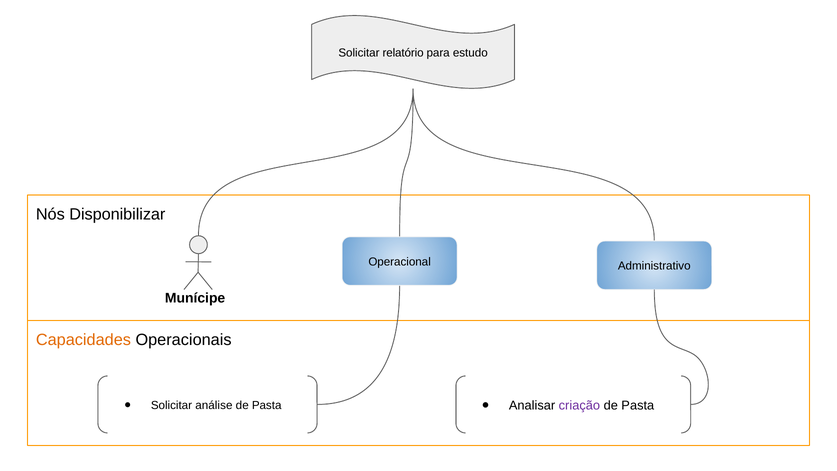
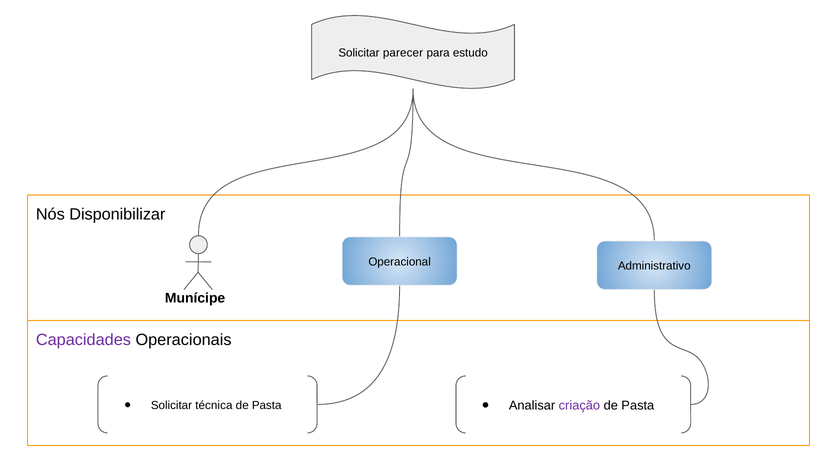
relatório: relatório -> parecer (403, 53)
Capacidades colour: orange -> purple (83, 340)
análise: análise -> técnica (214, 405)
